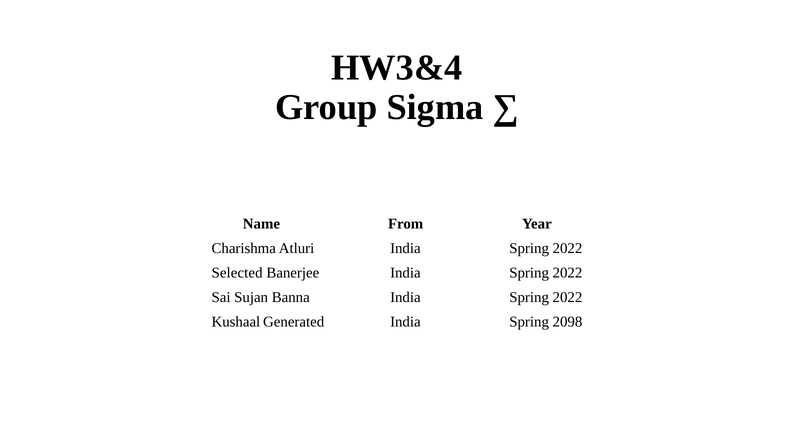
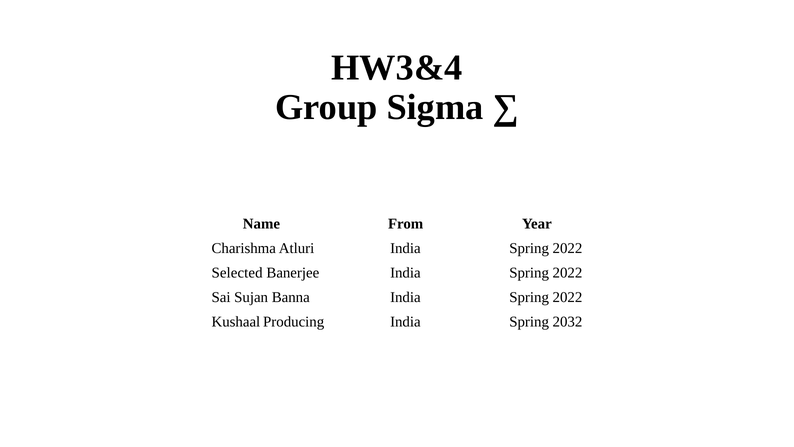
Generated: Generated -> Producing (294, 321)
2098: 2098 -> 2032 (567, 321)
